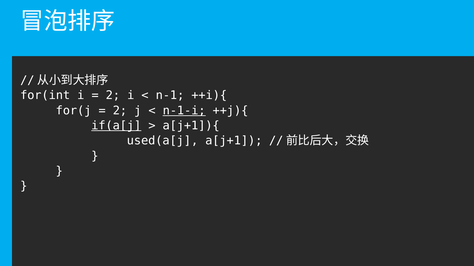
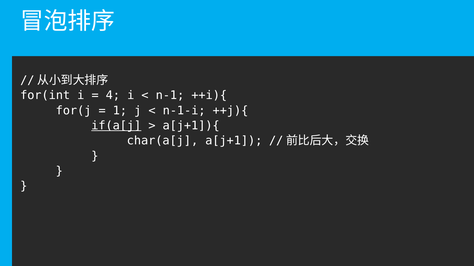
2: 2 -> 4 (113, 96)
2: 2 -> 1 (120, 111)
n-1-i underline: present -> none (184, 111)
used(a[j: used(a[j -> char(a[j (162, 141)
